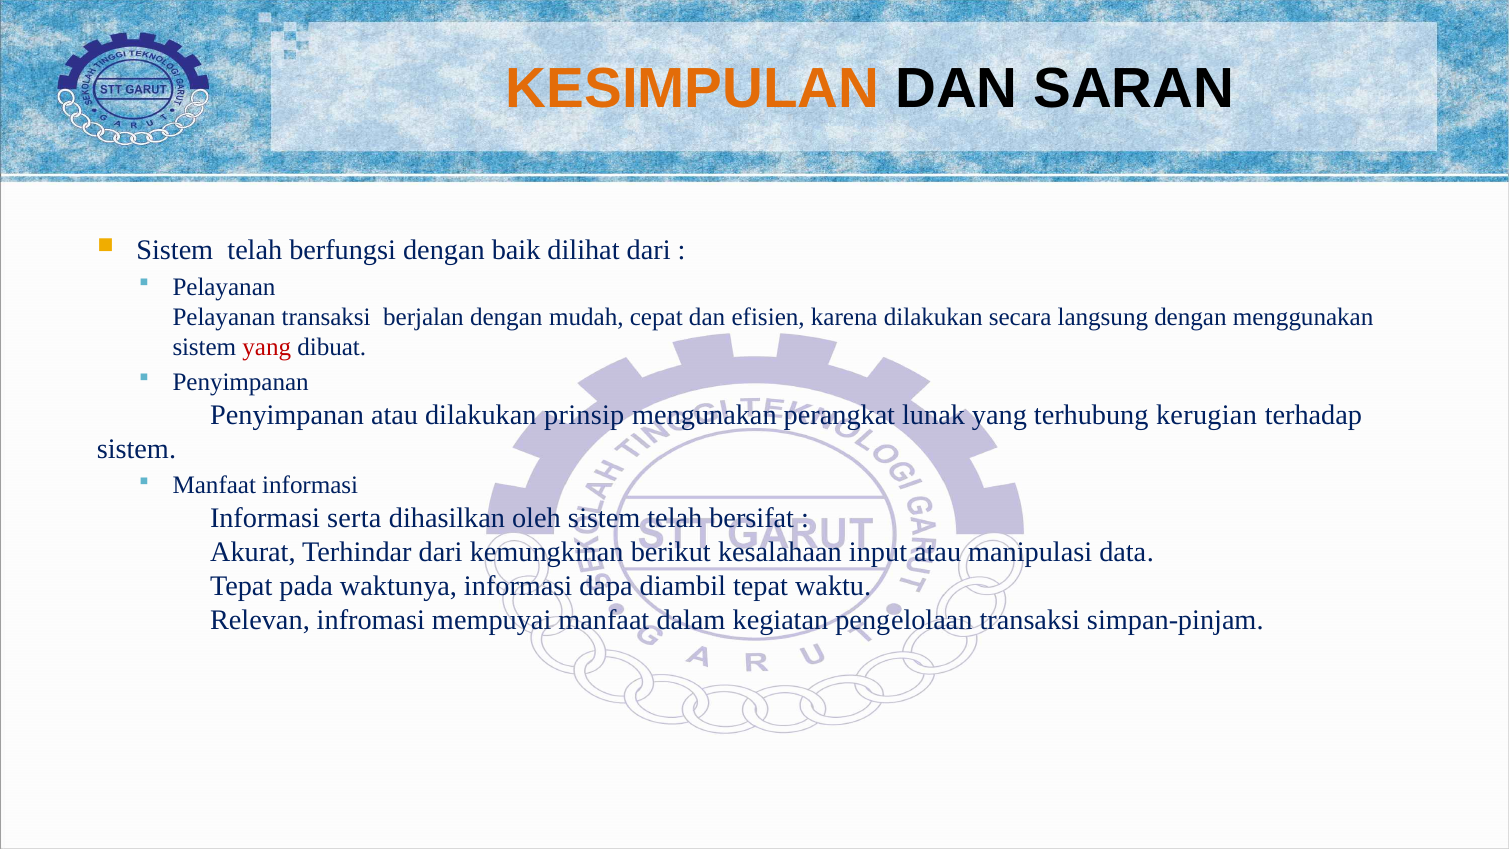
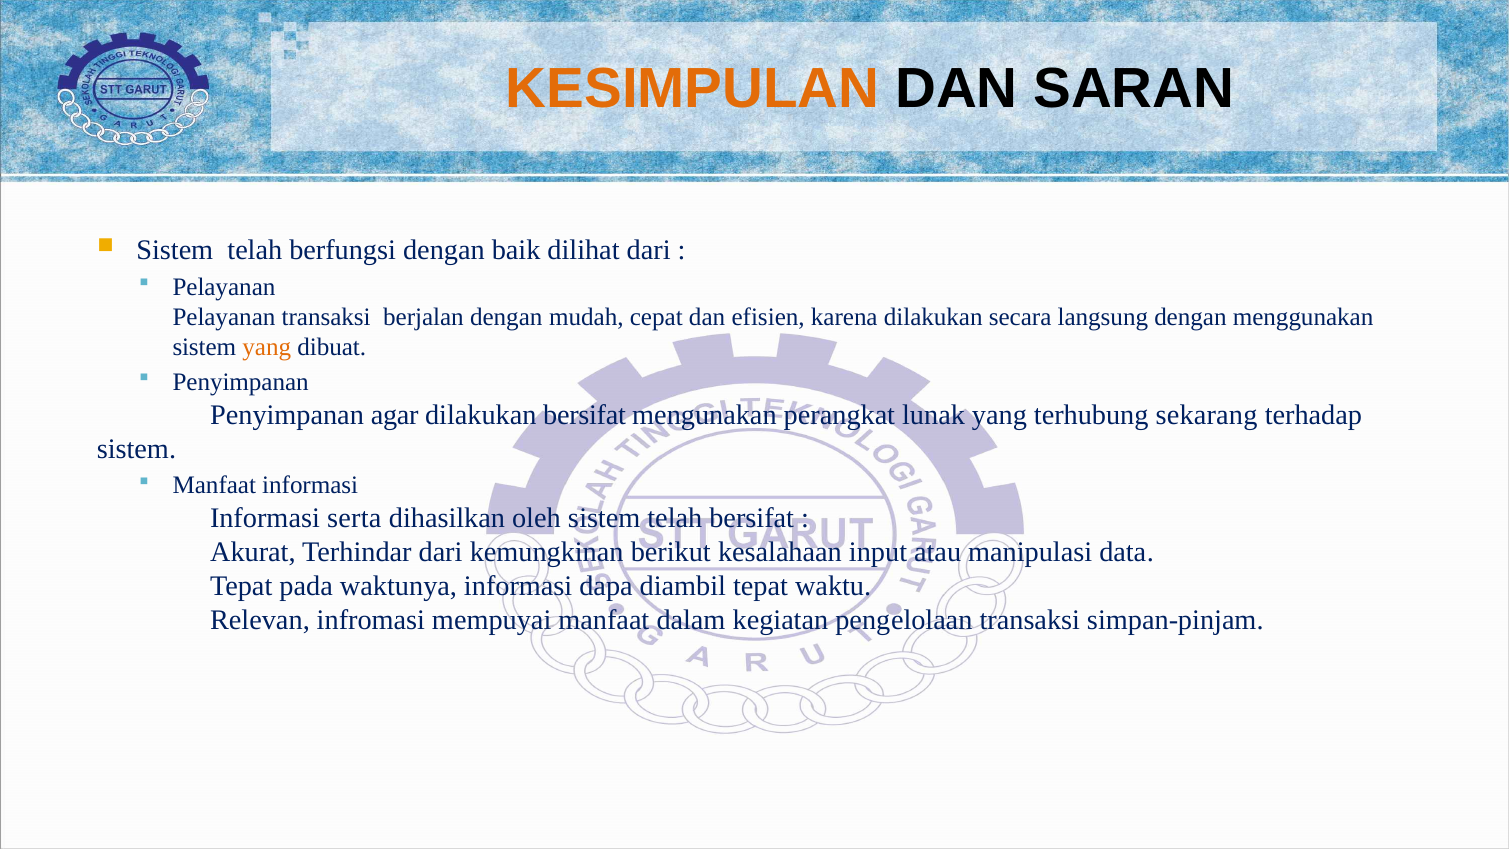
yang colour: red -> orange (267, 347)
Penyimpanan atau: atau -> agar (395, 415)
dilakukan prinsip: prinsip -> bersifat (585, 415)
kerugian: kerugian -> sekarang (1207, 415)
